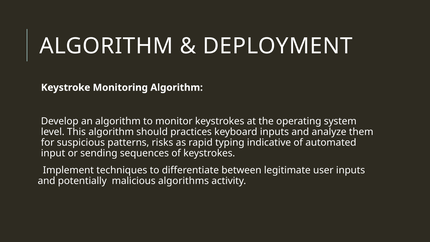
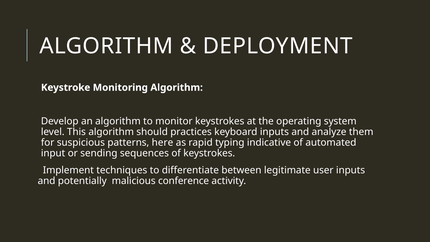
risks: risks -> here (162, 143)
algorithms: algorithms -> conference (184, 181)
